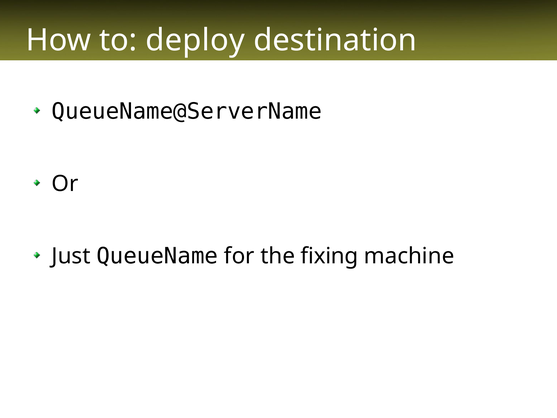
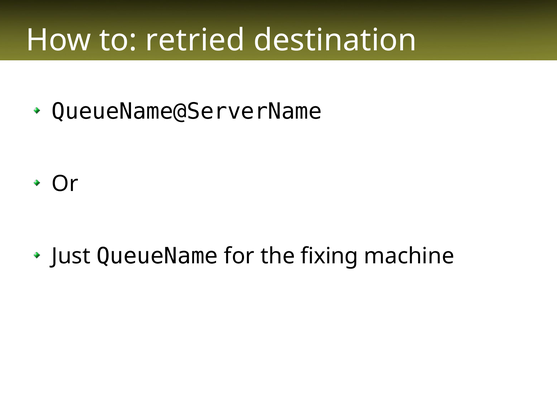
deploy: deploy -> retried (195, 40)
